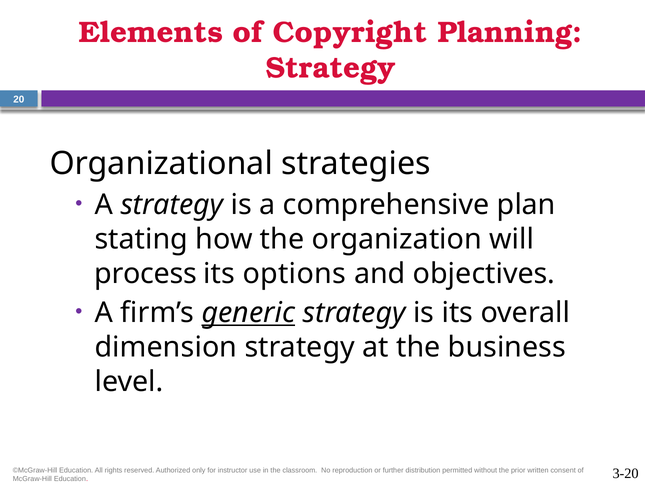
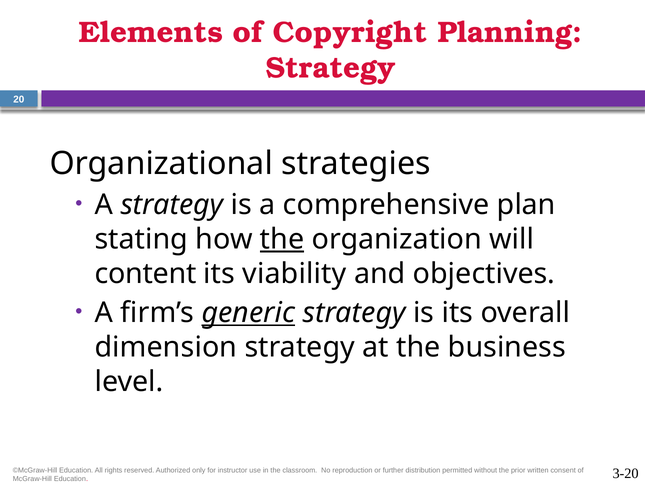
the underline: none -> present (282, 239)
process: process -> content (146, 274)
options: options -> viability (294, 274)
